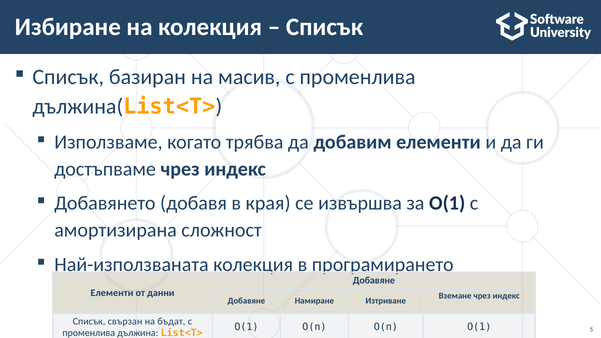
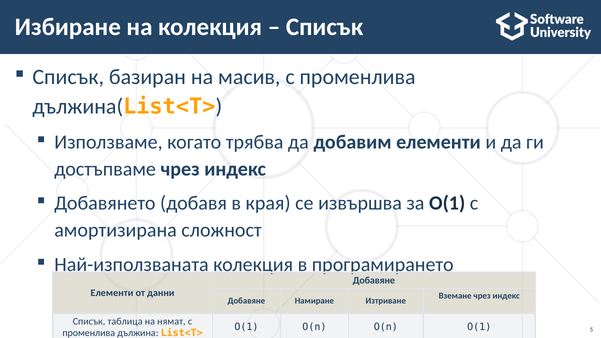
свързан: свързан -> таблица (125, 321)
бъдат: бъдат -> нямат (171, 321)
